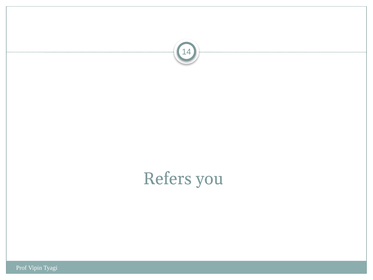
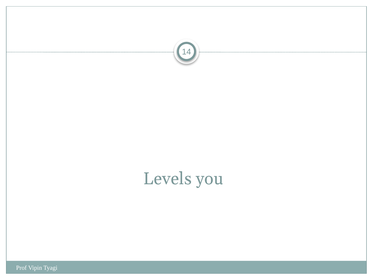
Refers: Refers -> Levels (168, 179)
